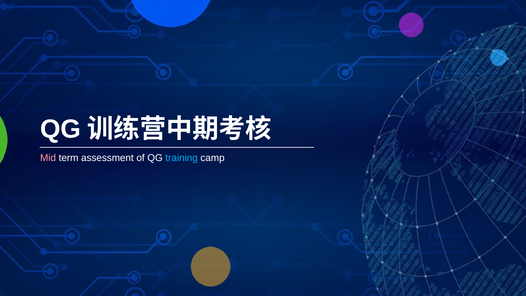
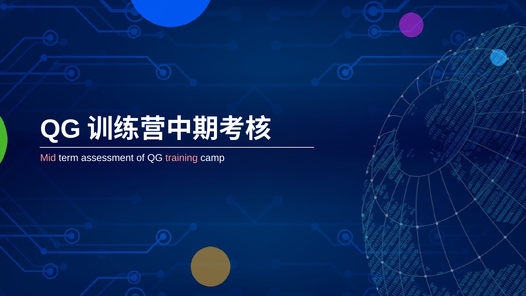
training colour: light blue -> pink (182, 158)
